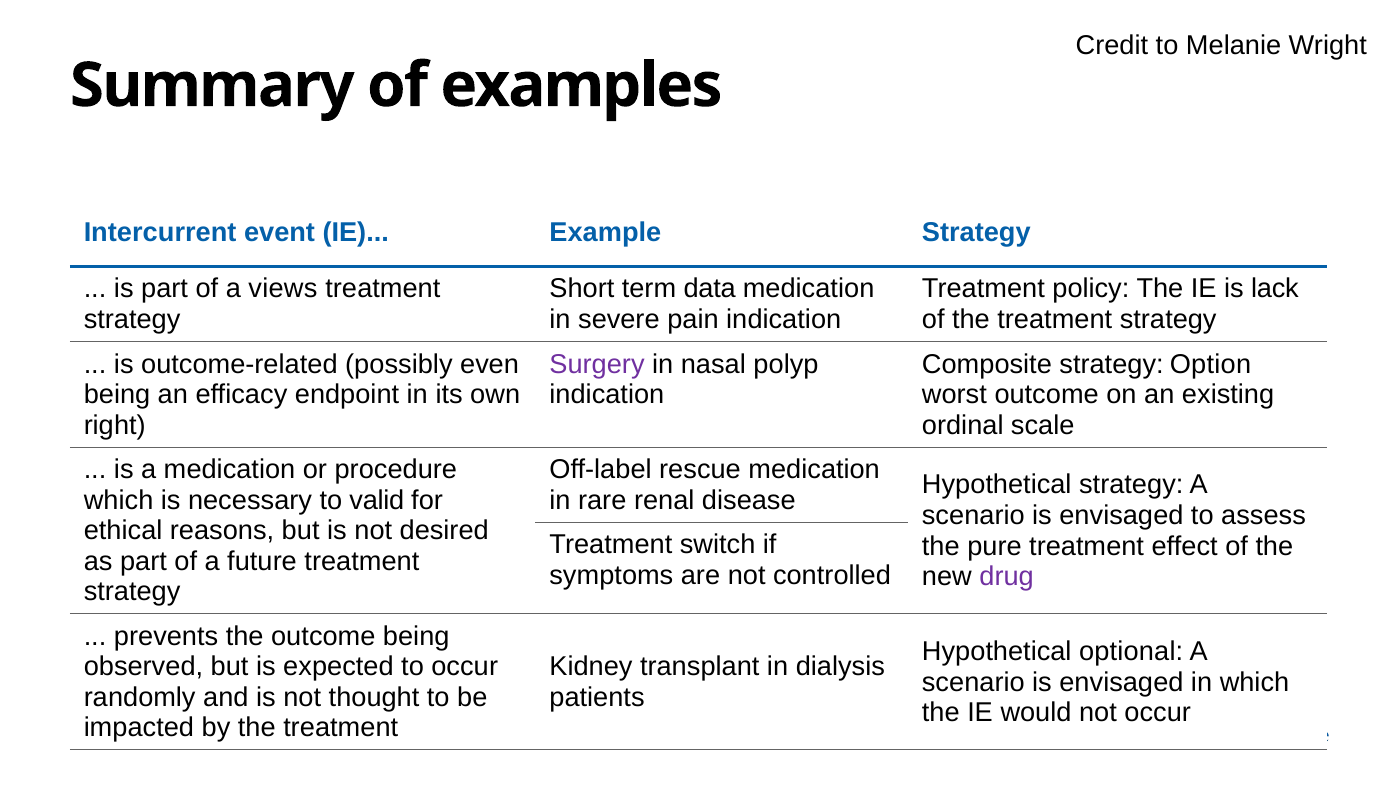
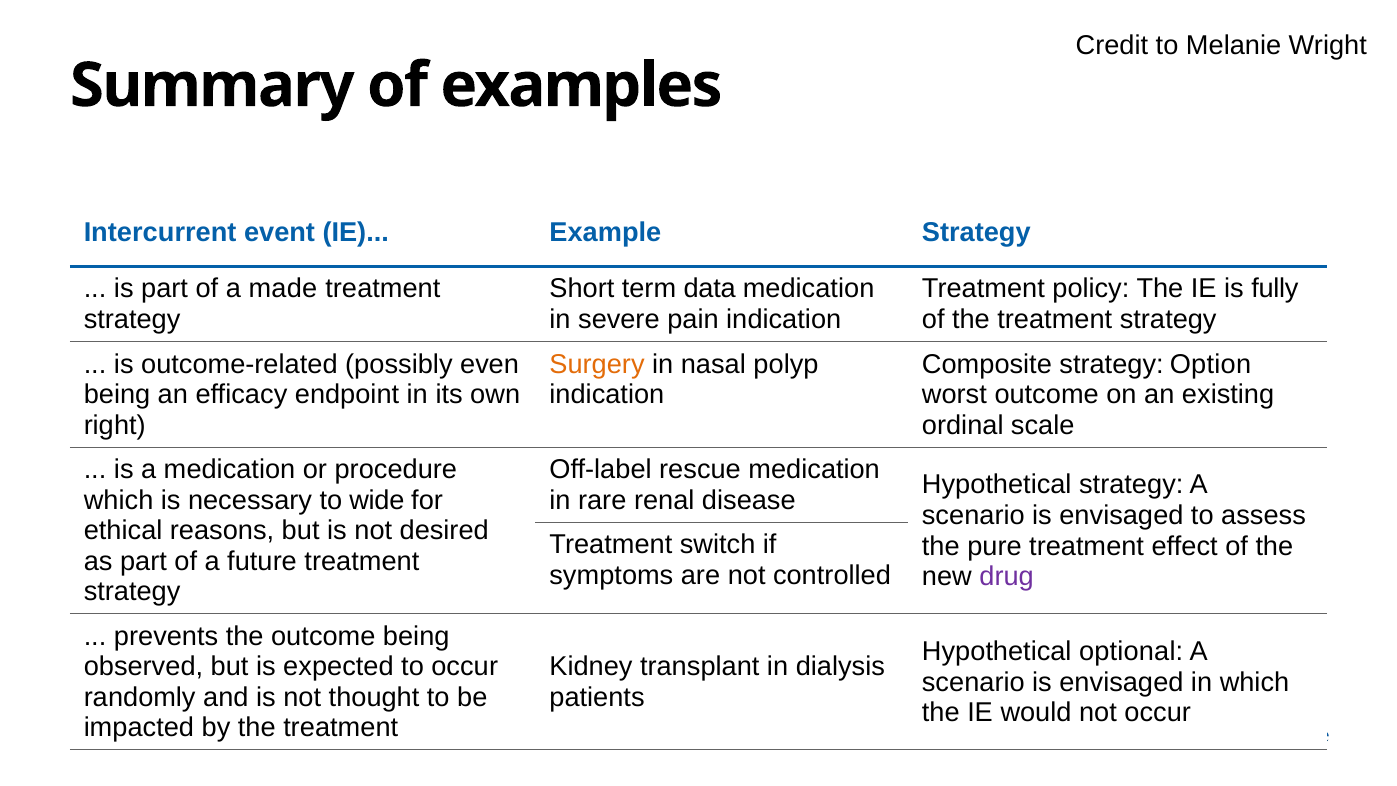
views: views -> made (283, 289)
lack: lack -> fully (1275, 289)
Surgery colour: purple -> orange (597, 364)
valid: valid -> wide (377, 500)
